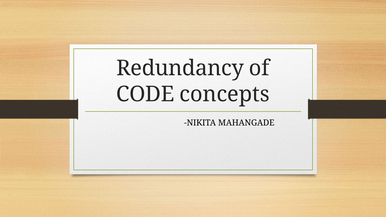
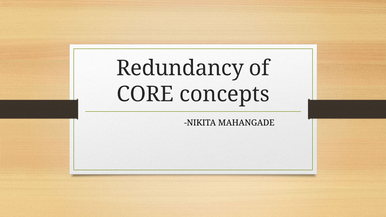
CODE: CODE -> CORE (145, 94)
